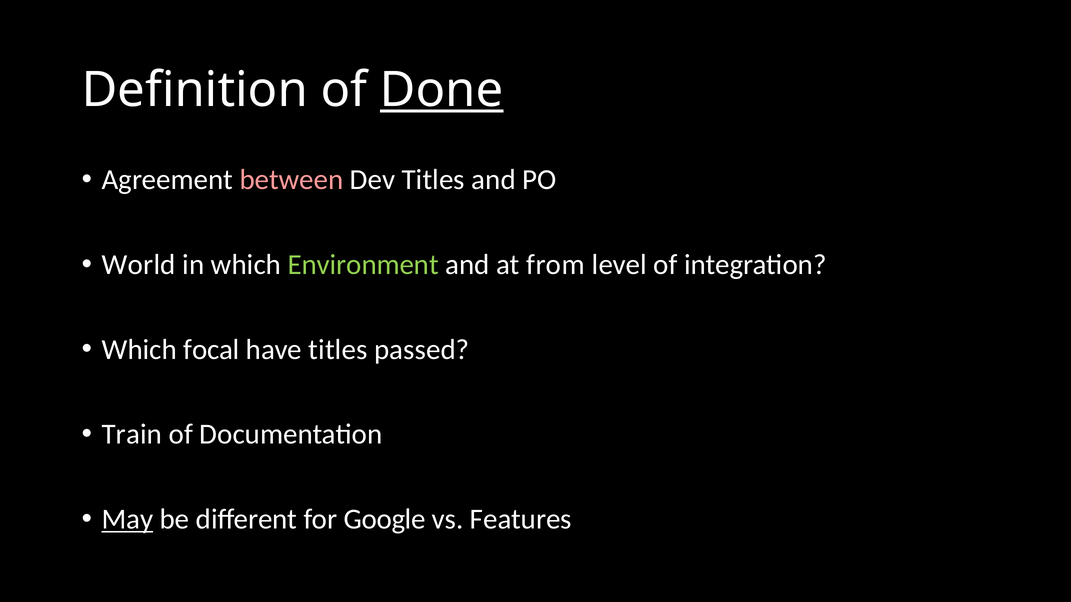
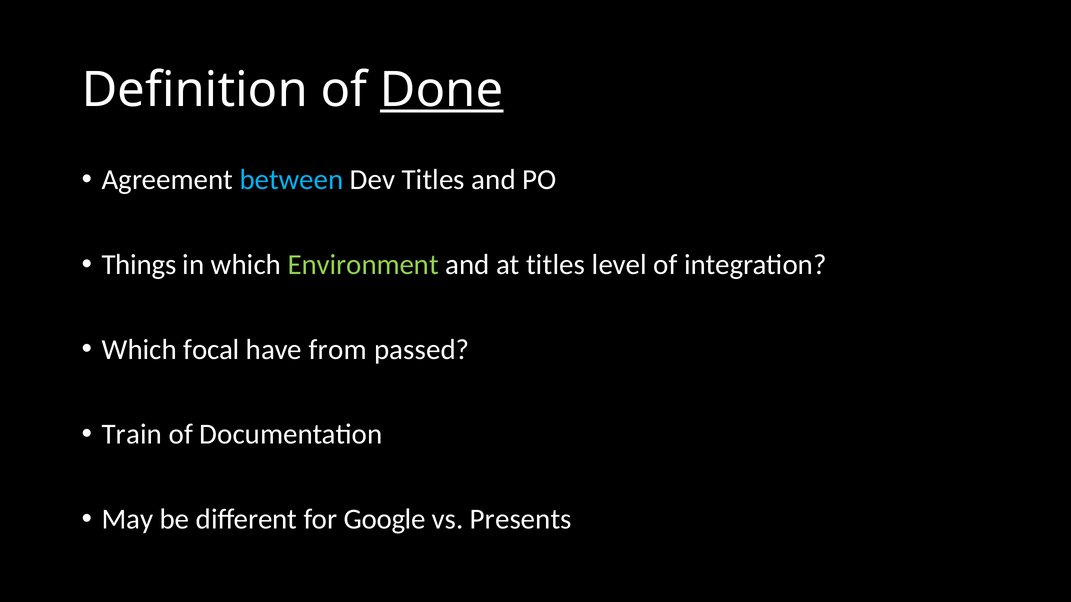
between colour: pink -> light blue (291, 180)
World: World -> Things (139, 265)
at from: from -> titles (556, 265)
have titles: titles -> from (338, 350)
May underline: present -> none (127, 520)
Features: Features -> Presents (521, 520)
